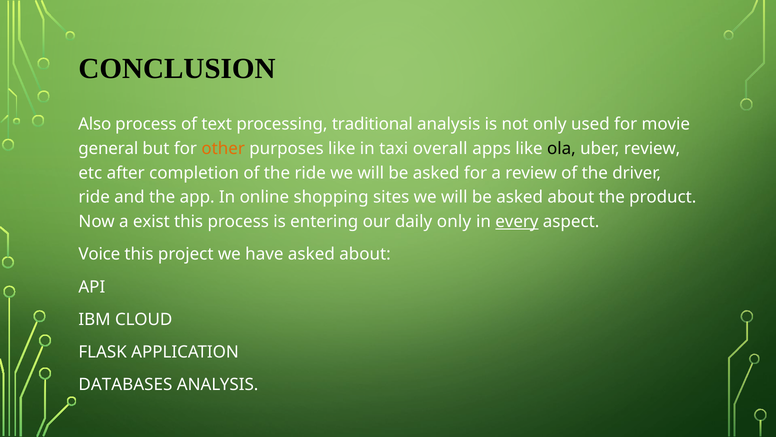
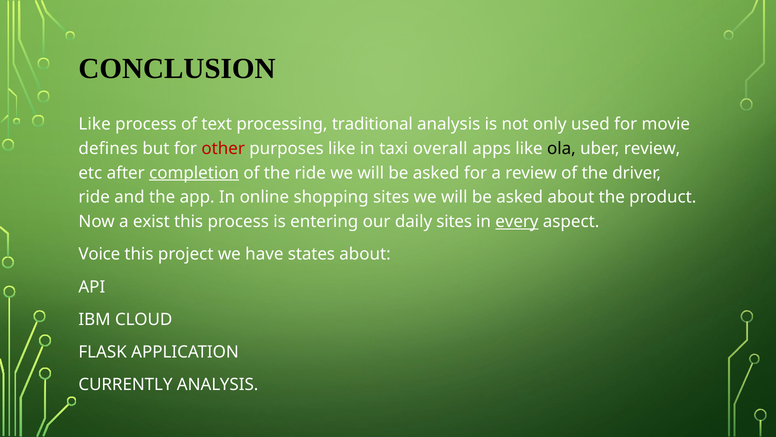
Also: Also -> Like (95, 124)
general: general -> defines (108, 148)
other colour: orange -> red (223, 148)
completion underline: none -> present (194, 173)
daily only: only -> sites (454, 222)
have asked: asked -> states (311, 254)
DATABASES: DATABASES -> CURRENTLY (126, 384)
